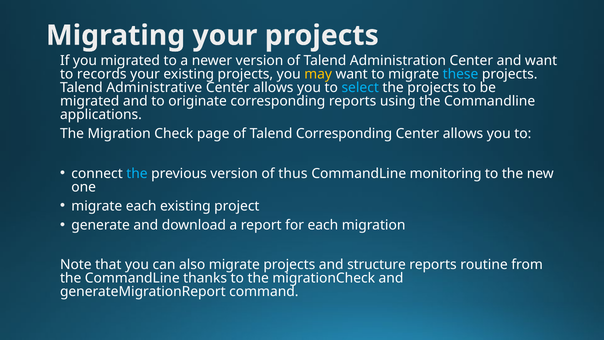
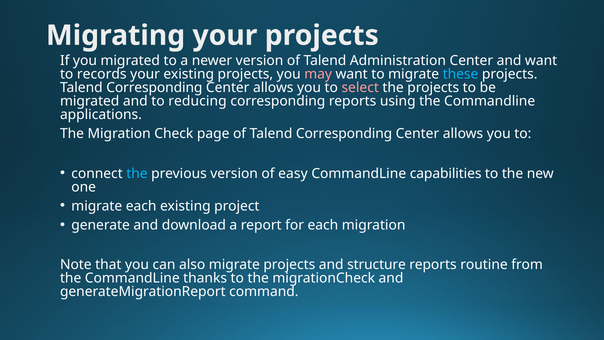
may colour: yellow -> pink (318, 74)
Administrative: Administrative -> Corresponding (154, 88)
select colour: light blue -> pink (360, 88)
originate: originate -> reducing (197, 101)
thus: thus -> easy (293, 173)
monitoring: monitoring -> capabilities (446, 173)
